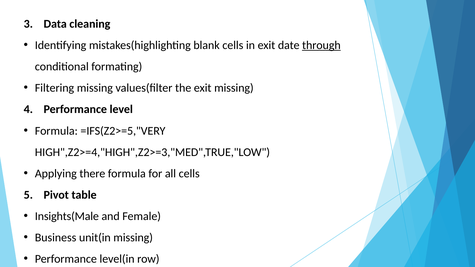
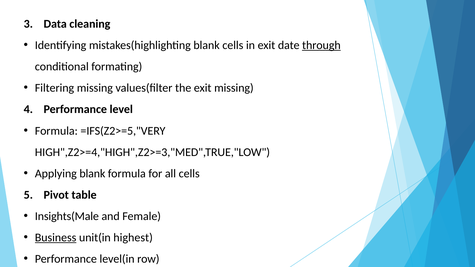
Applying there: there -> blank (92, 174)
Business underline: none -> present (56, 238)
unit(in missing: missing -> highest (133, 238)
